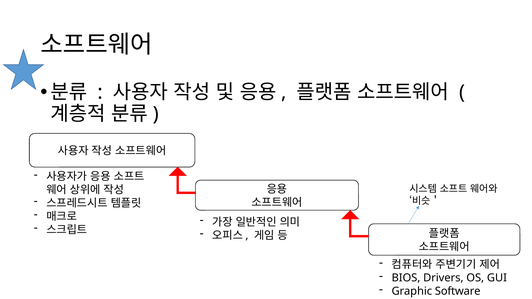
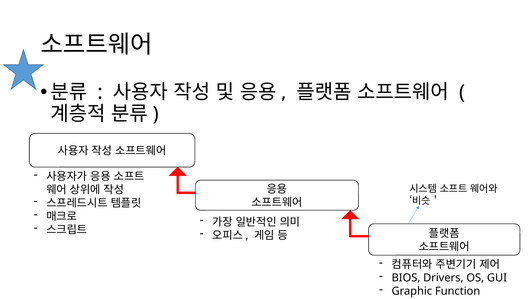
Software: Software -> Function (458, 291)
